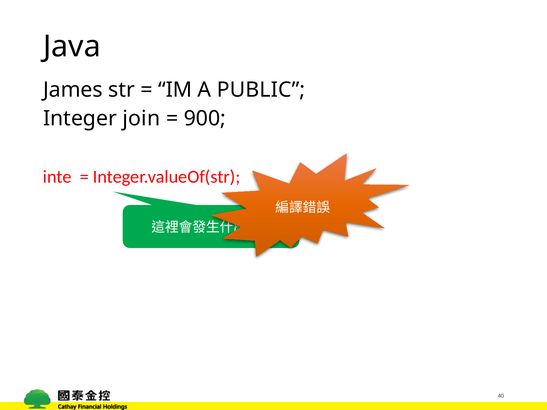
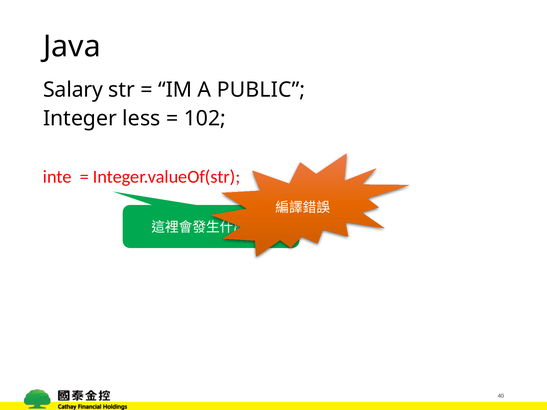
James: James -> Salary (73, 90)
join: join -> less (141, 119)
900: 900 -> 102 (205, 119)
